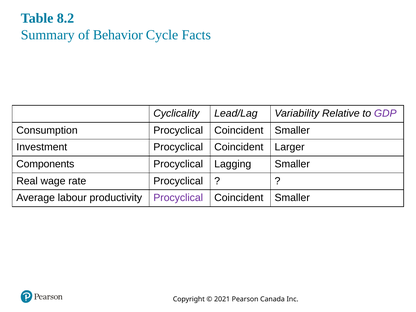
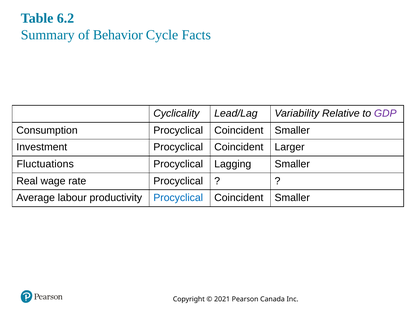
8.2: 8.2 -> 6.2 (66, 18)
Components: Components -> Fluctuations (45, 164)
Procyclical colour: purple -> blue (178, 198)
